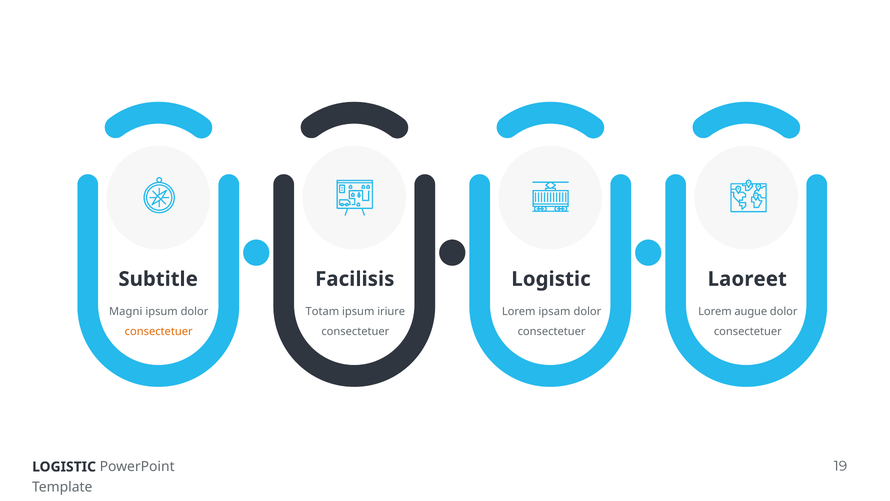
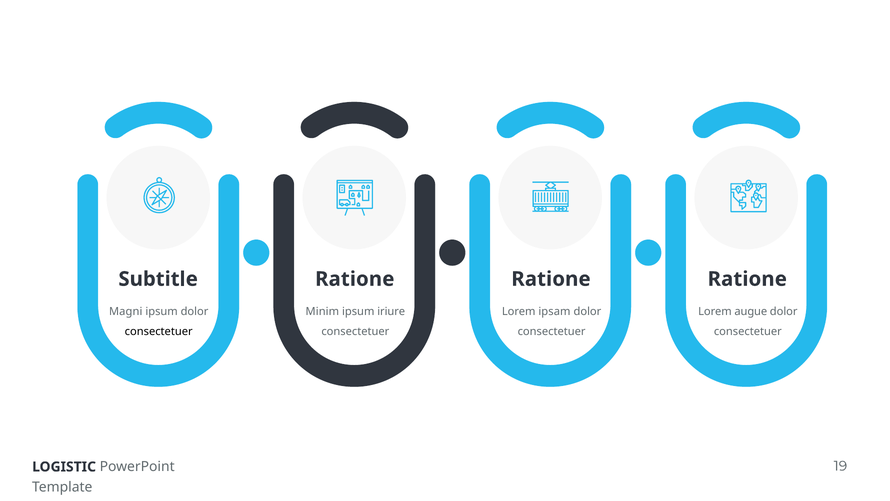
Facilisis: Facilisis -> Ratione (355, 279)
Logistic: Logistic -> Ratione (551, 279)
Laoreet: Laoreet -> Ratione (747, 279)
Totam: Totam -> Minim (322, 311)
consectetuer colour: orange -> black (159, 331)
